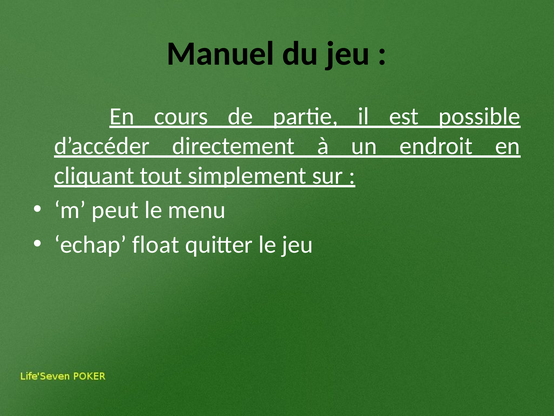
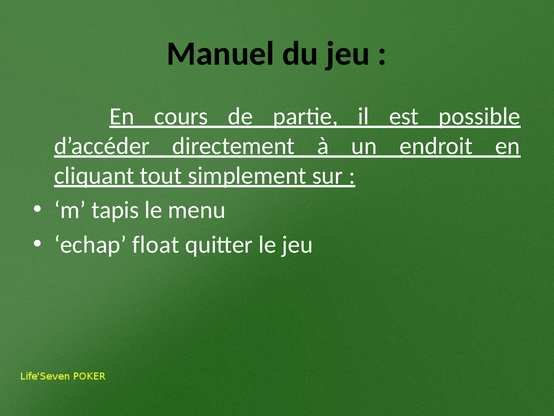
peut: peut -> tapis (115, 210)
